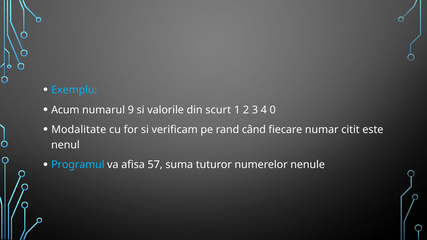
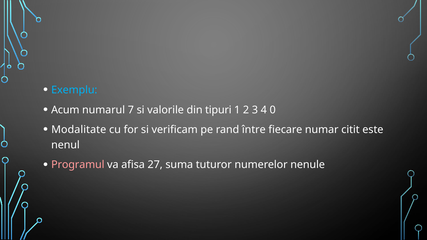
9: 9 -> 7 (131, 110)
scurt: scurt -> tipuri (218, 110)
când: când -> între (254, 130)
Programul colour: light blue -> pink (78, 165)
57: 57 -> 27 (155, 165)
